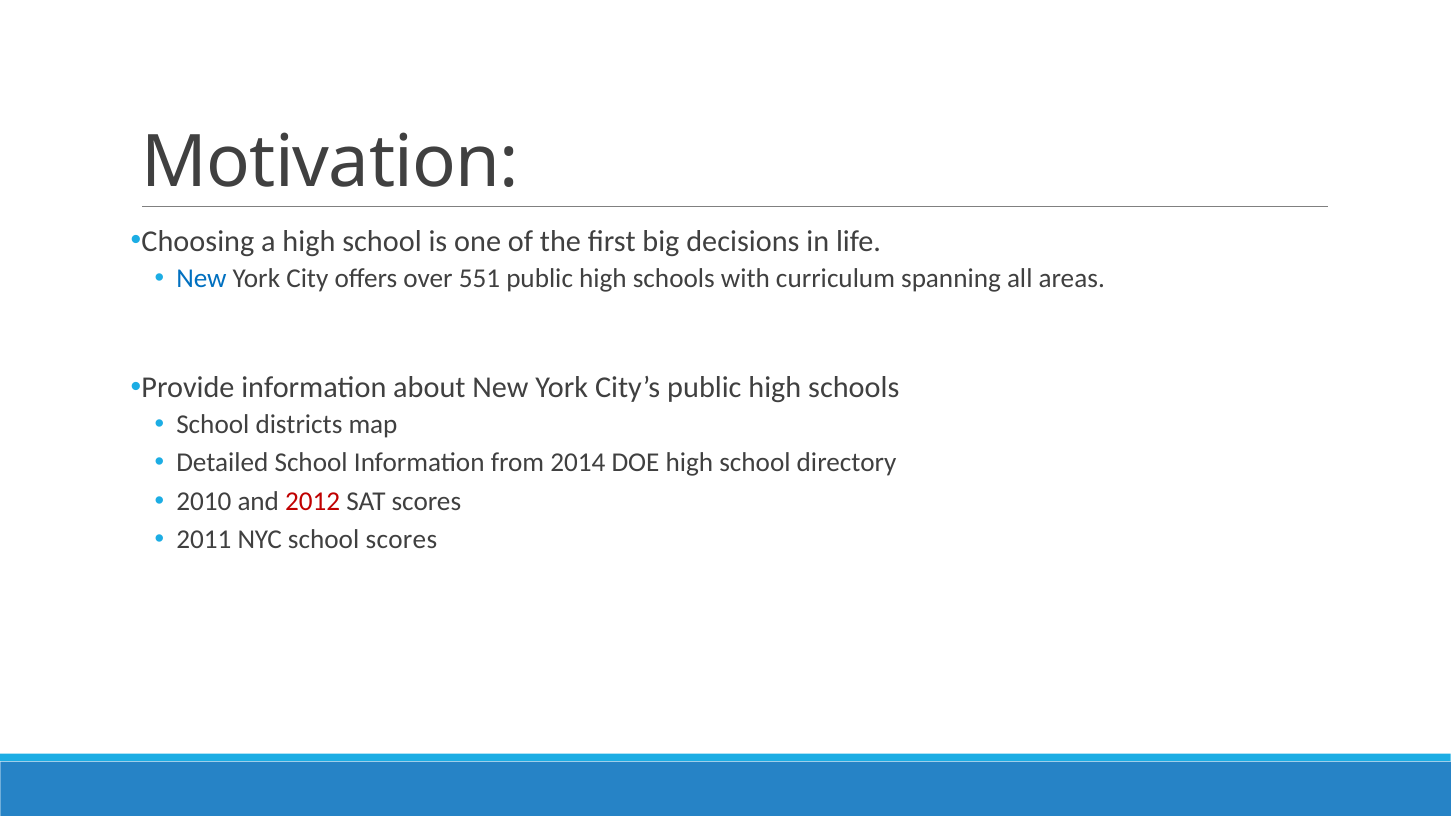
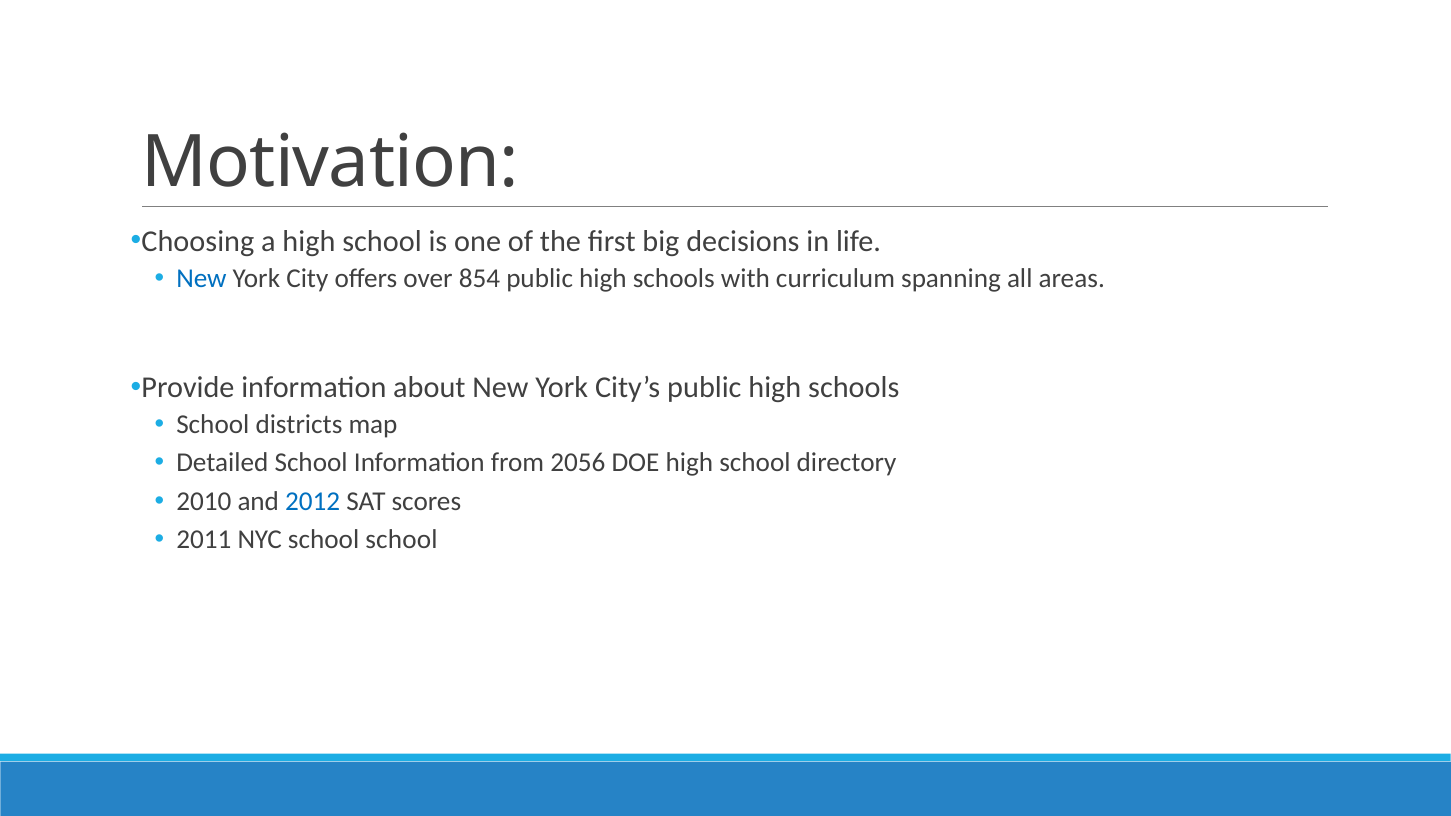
551: 551 -> 854 (479, 278)
2014: 2014 -> 2056 (578, 463)
2012 colour: red -> blue (313, 502)
school scores: scores -> school (401, 540)
